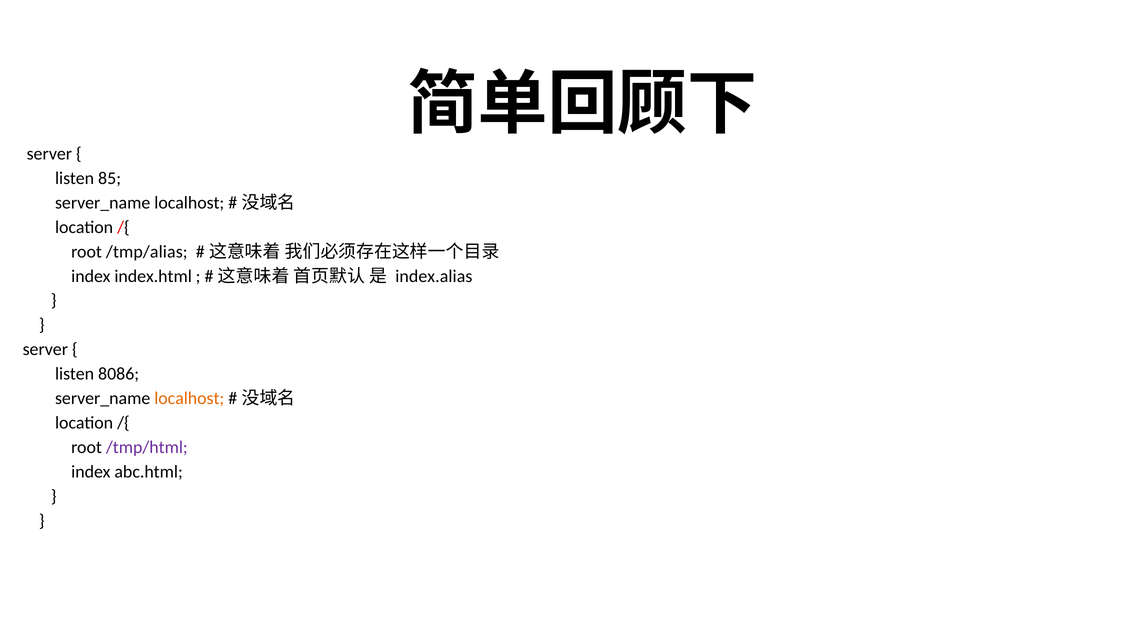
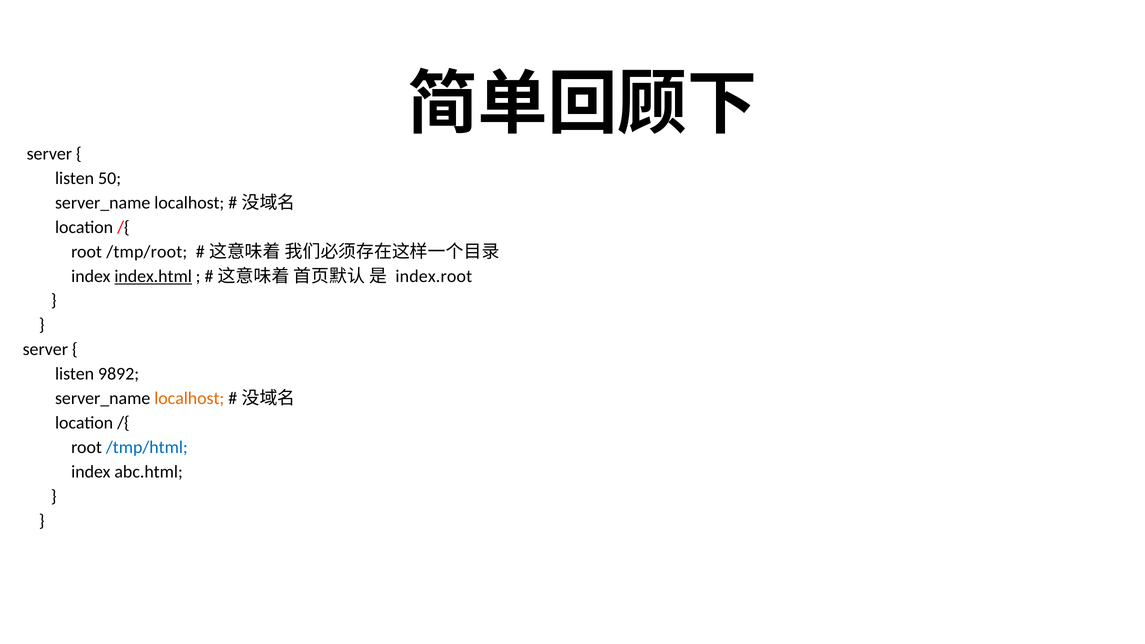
85: 85 -> 50 (110, 178)
/tmp/alias: /tmp/alias -> /tmp/root (147, 252)
index.html underline: none -> present (153, 276)
index.alias: index.alias -> index.root (434, 276)
8086: 8086 -> 9892 (119, 374)
/tmp/html colour: purple -> blue (147, 447)
